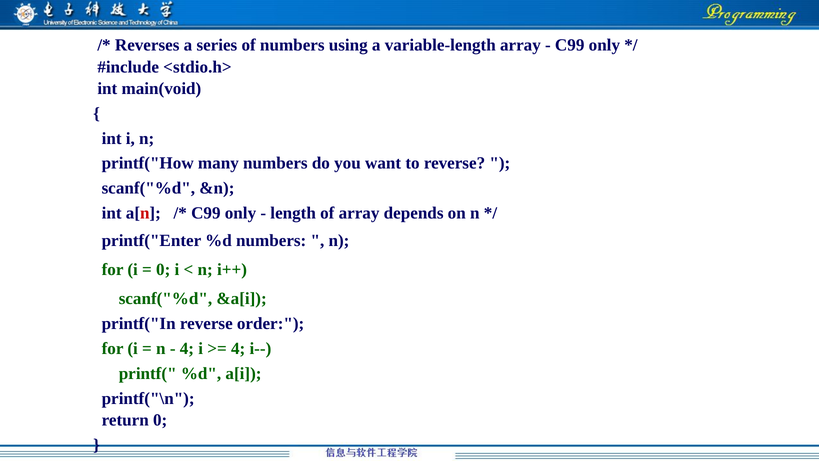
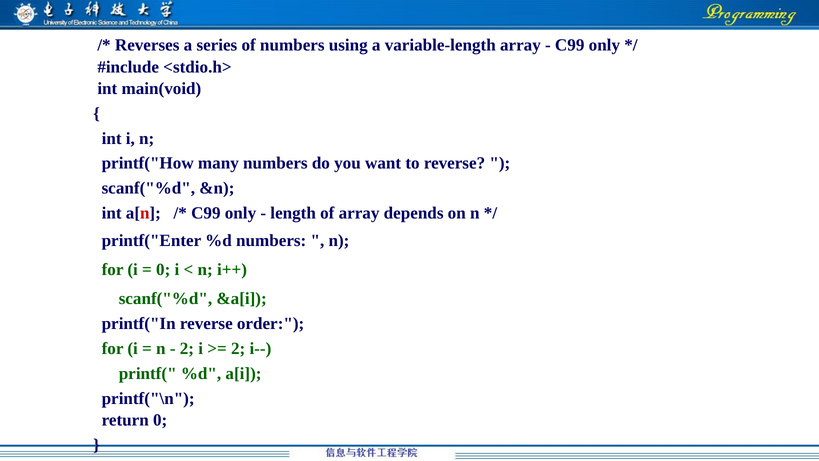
4: 4 -> 2 (187, 348)
4: 4 -> 2 (238, 348)
